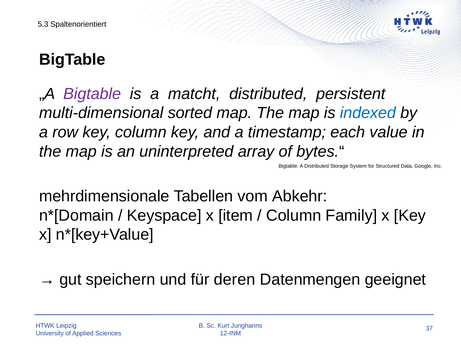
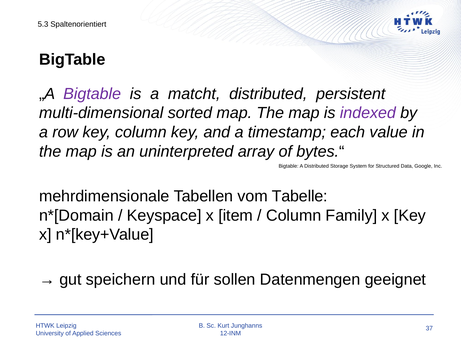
indexed colour: blue -> purple (368, 113)
Abkehr: Abkehr -> Tabelle (300, 196)
deren: deren -> sollen (235, 279)
